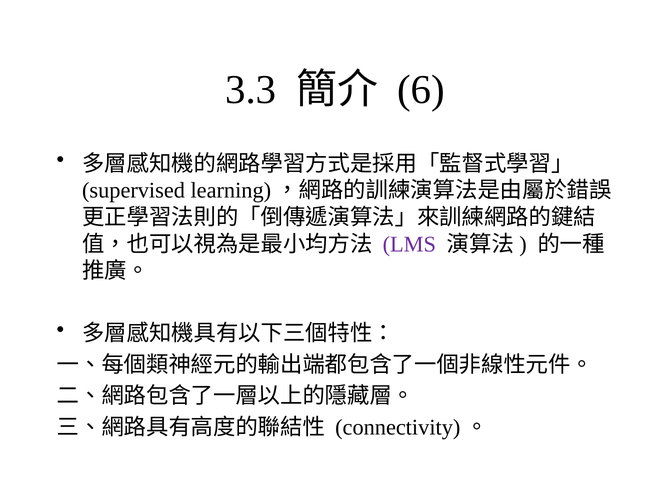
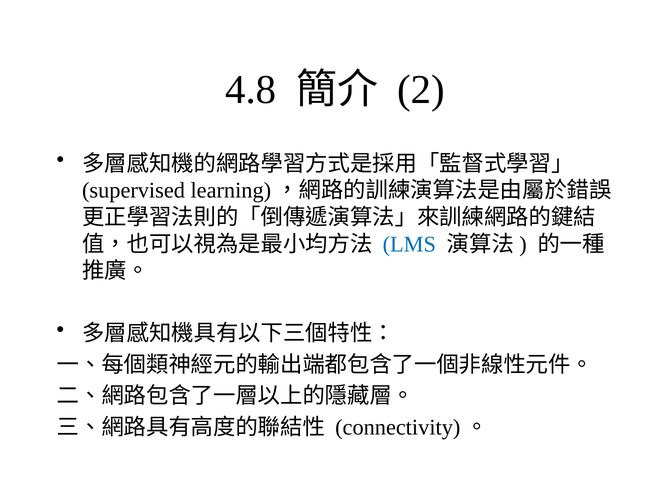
3.3: 3.3 -> 4.8 (251, 89)
6: 6 -> 2 (421, 89)
LMS colour: purple -> blue (409, 244)
